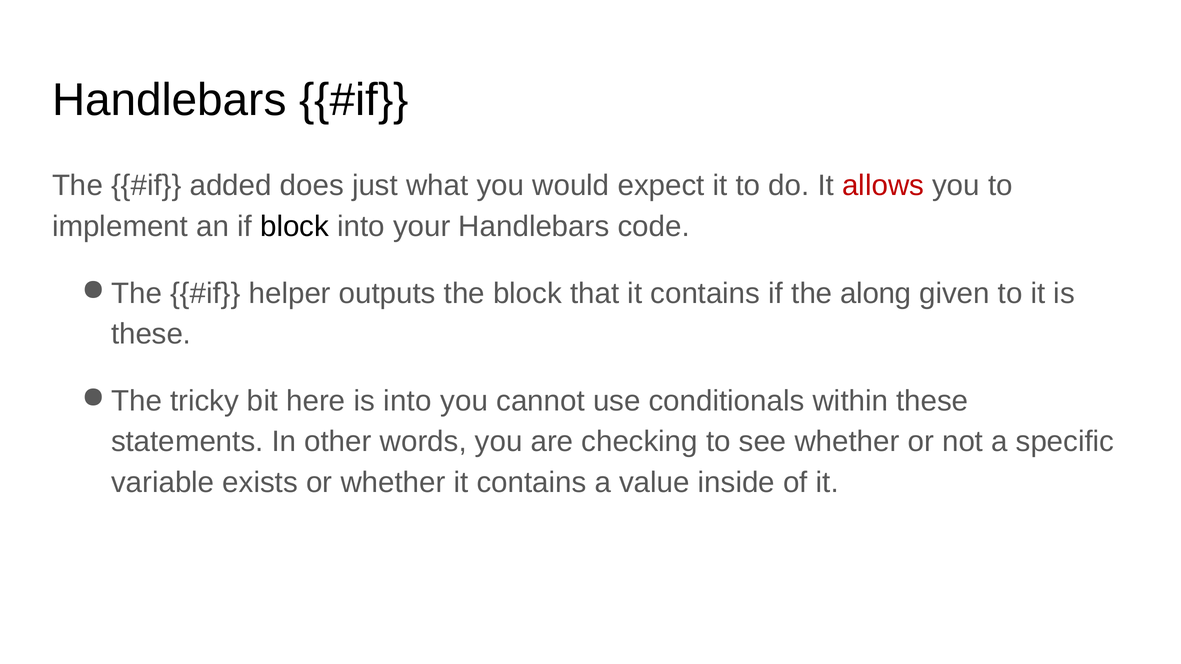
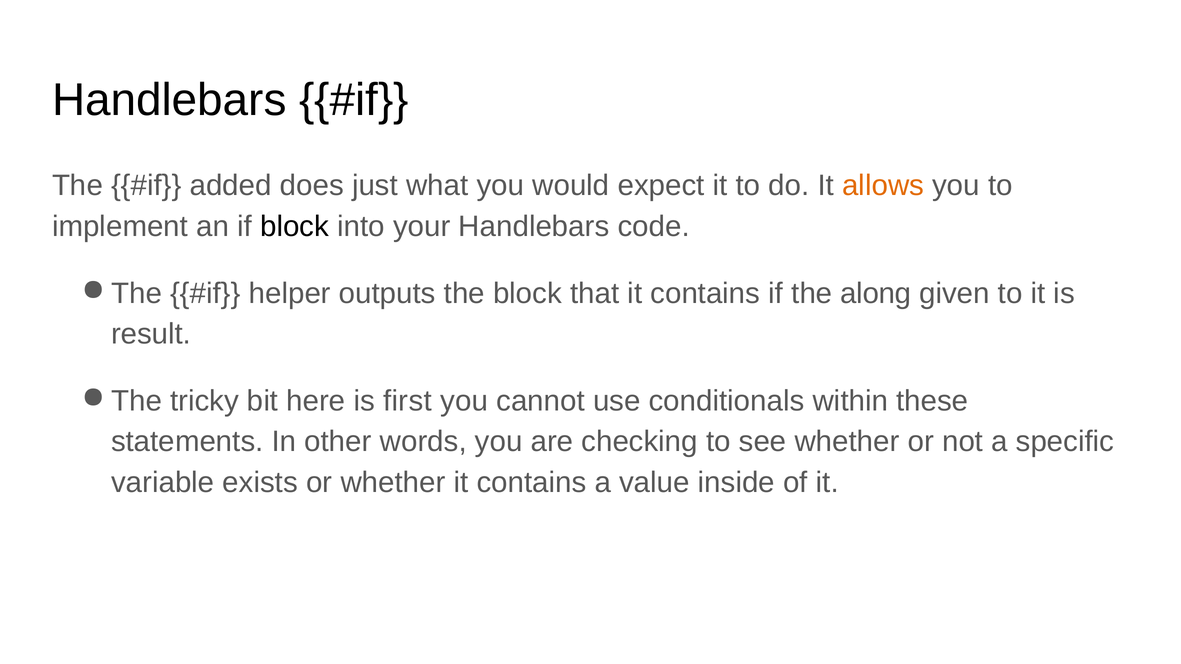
allows colour: red -> orange (883, 186)
these: these -> result (151, 334)
is into: into -> first (408, 401)
